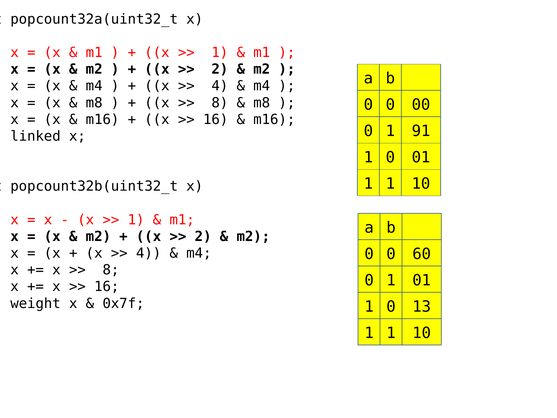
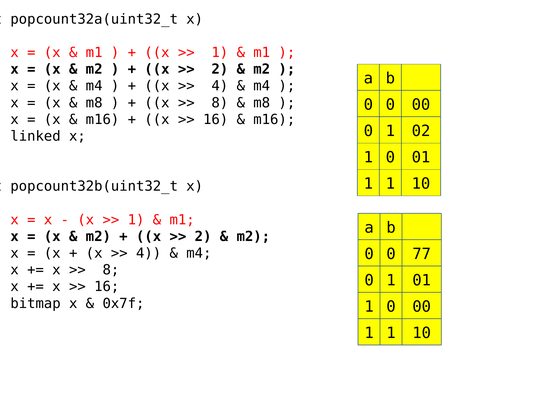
91: 91 -> 02 (421, 131)
60: 60 -> 77 (422, 254)
weight: weight -> bitmap (36, 303)
1 0 13: 13 -> 00 (422, 306)
